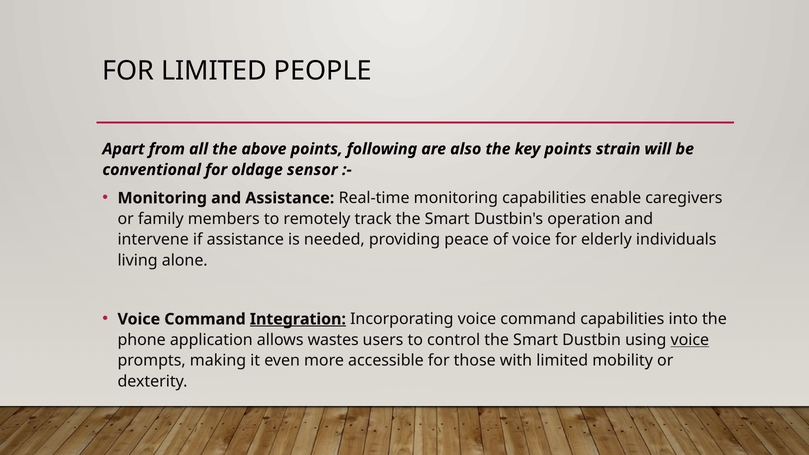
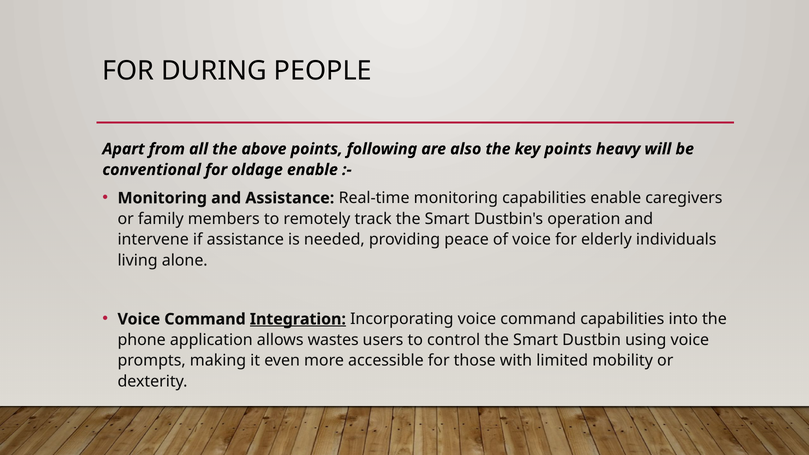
FOR LIMITED: LIMITED -> DURING (214, 71)
strain: strain -> heavy (618, 149)
oldage sensor: sensor -> enable (312, 170)
voice underline: present -> none (690, 340)
